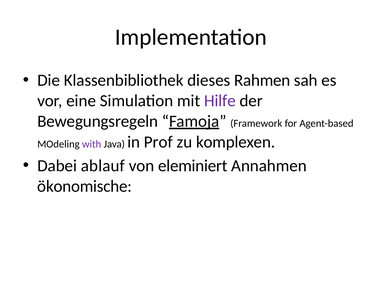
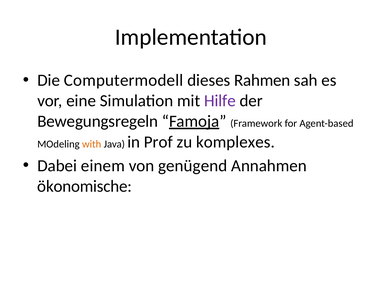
Klassenbibliothek: Klassenbibliothek -> Computermodell (124, 80)
with colour: purple -> orange (92, 144)
komplexen: komplexen -> komplexes (235, 142)
ablauf: ablauf -> einem (103, 165)
eleminiert: eleminiert -> genügend (193, 165)
